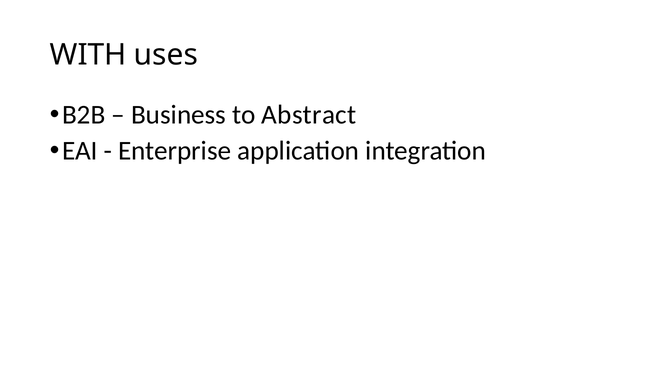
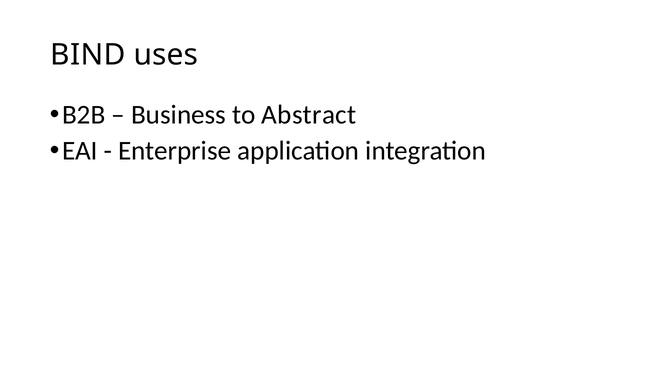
WITH: WITH -> BIND (88, 55)
